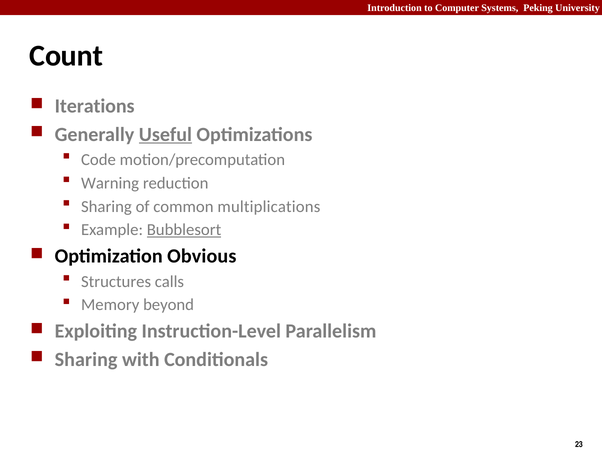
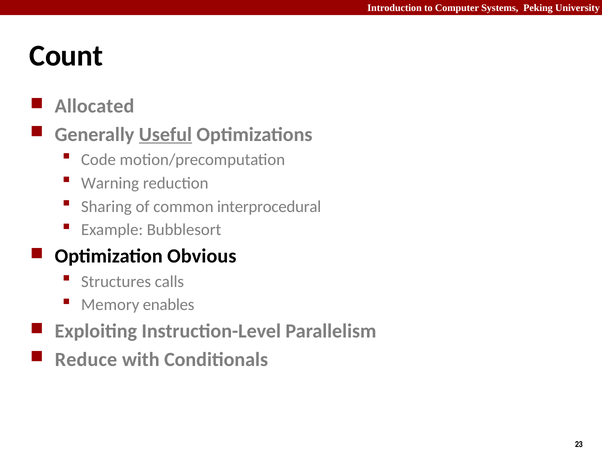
Iterations: Iterations -> Allocated (95, 106)
multiplications: multiplications -> interprocedural (269, 206)
Bubblesort underline: present -> none (184, 230)
beyond: beyond -> enables (169, 305)
Sharing: Sharing -> Reduce (86, 359)
